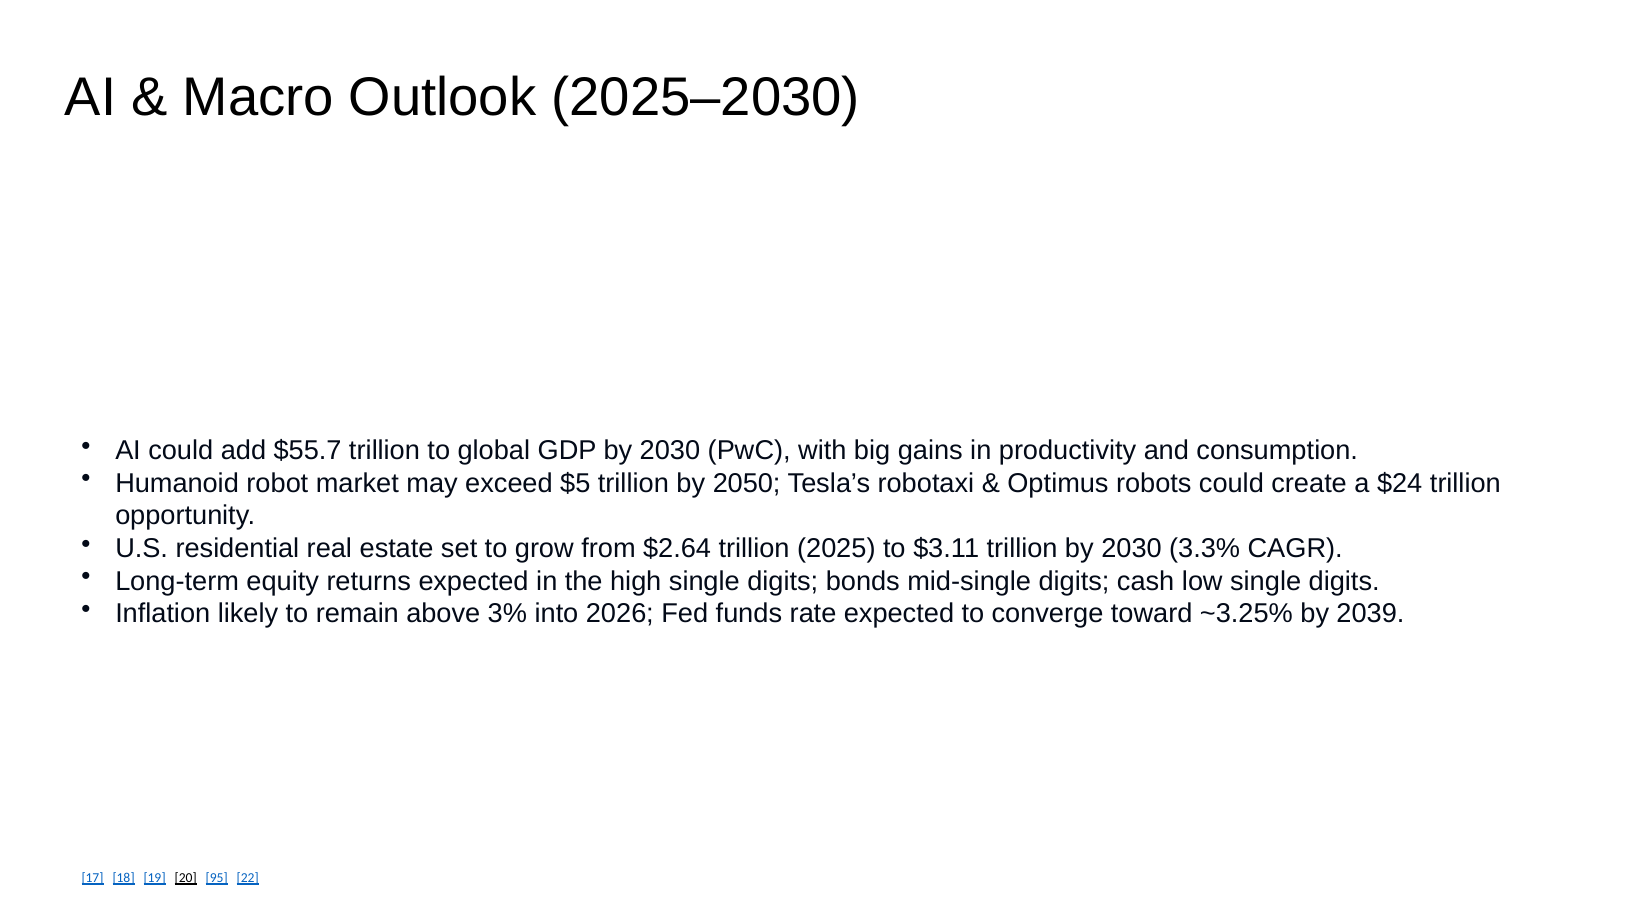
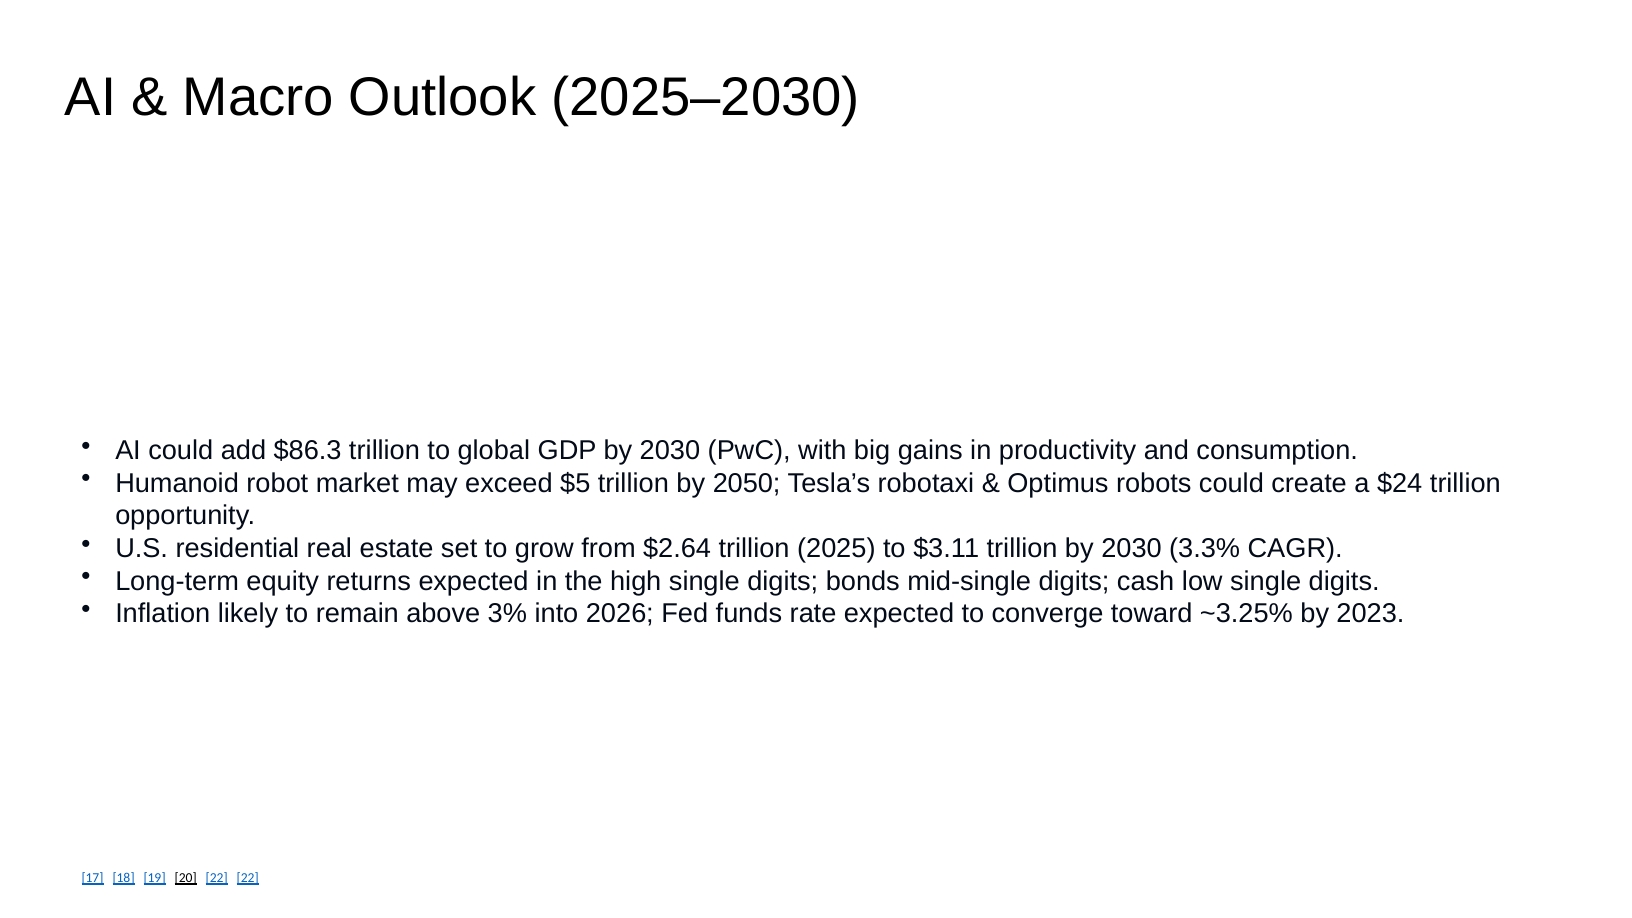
$55.7: $55.7 -> $86.3 (308, 451)
2039: 2039 -> 2023 (1370, 614)
20 95: 95 -> 22 (217, 878)
